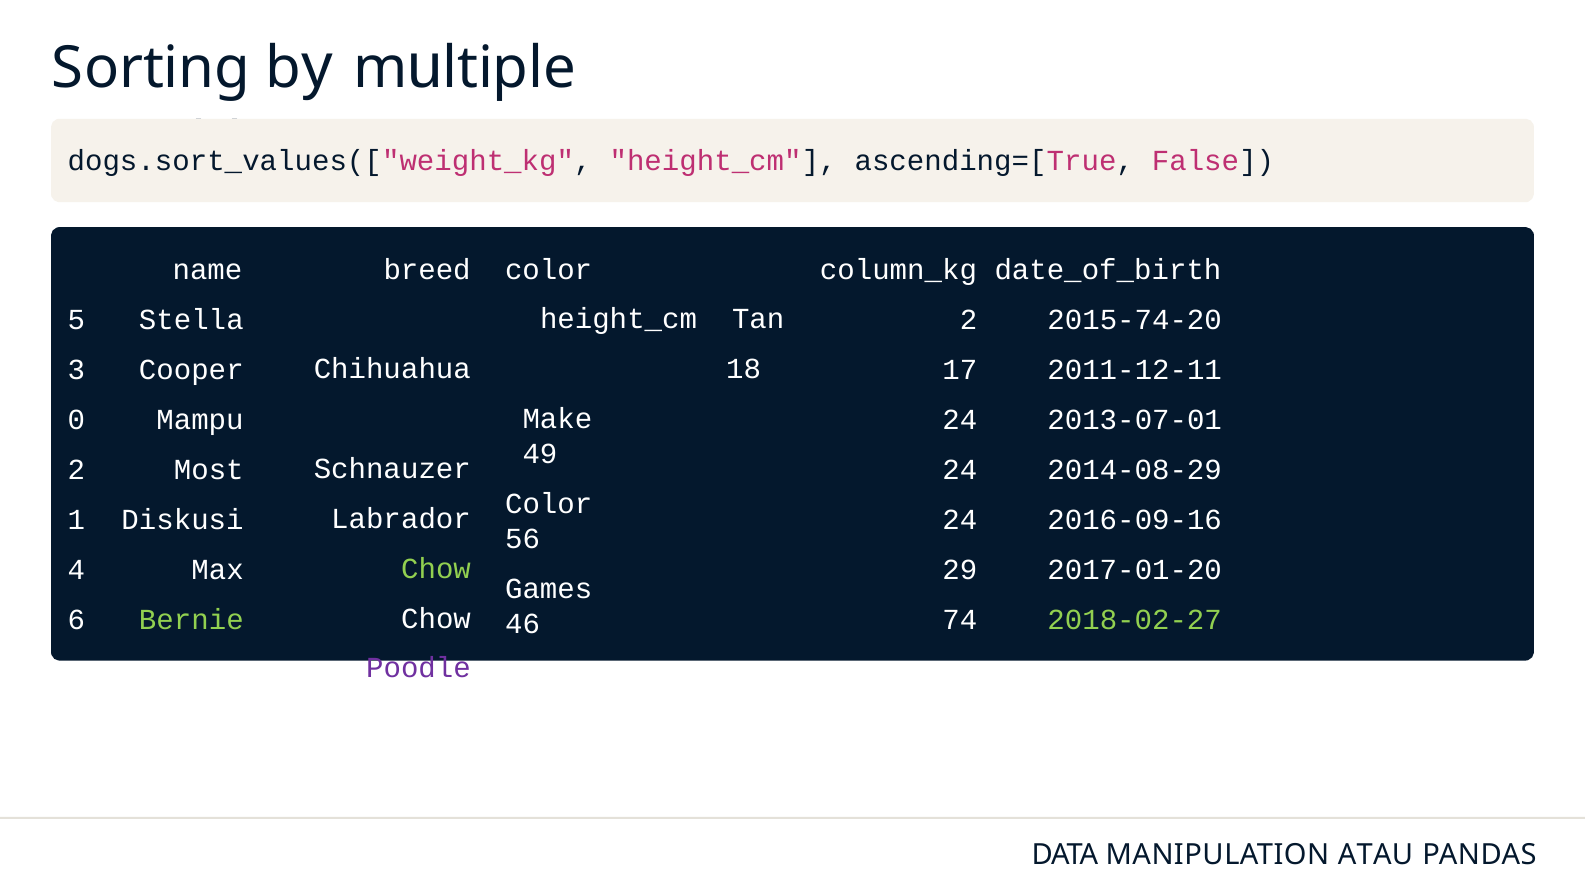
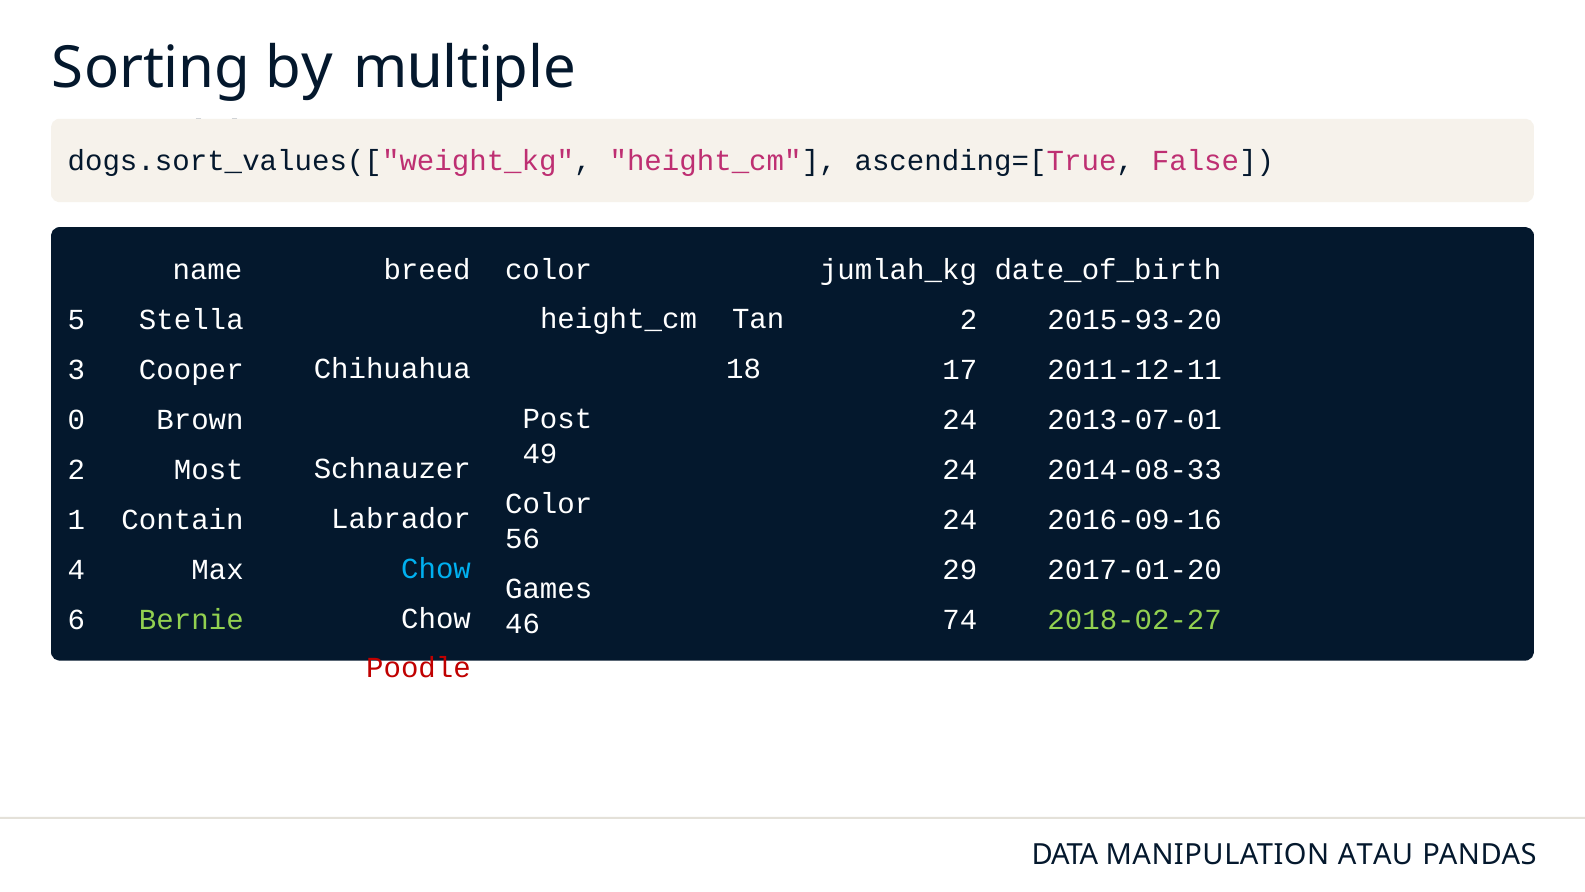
column_kg: column_kg -> jumlah_kg (898, 269)
2015-74-20: 2015-74-20 -> 2015-93-20 (1135, 319)
Make: Make -> Post (557, 419)
Mampu: Mampu -> Brown (200, 419)
2014-08-29: 2014-08-29 -> 2014-08-33 (1135, 469)
Diskusi: Diskusi -> Contain (183, 519)
Chow colour: light green -> light blue (436, 568)
Poodle colour: purple -> red (418, 668)
